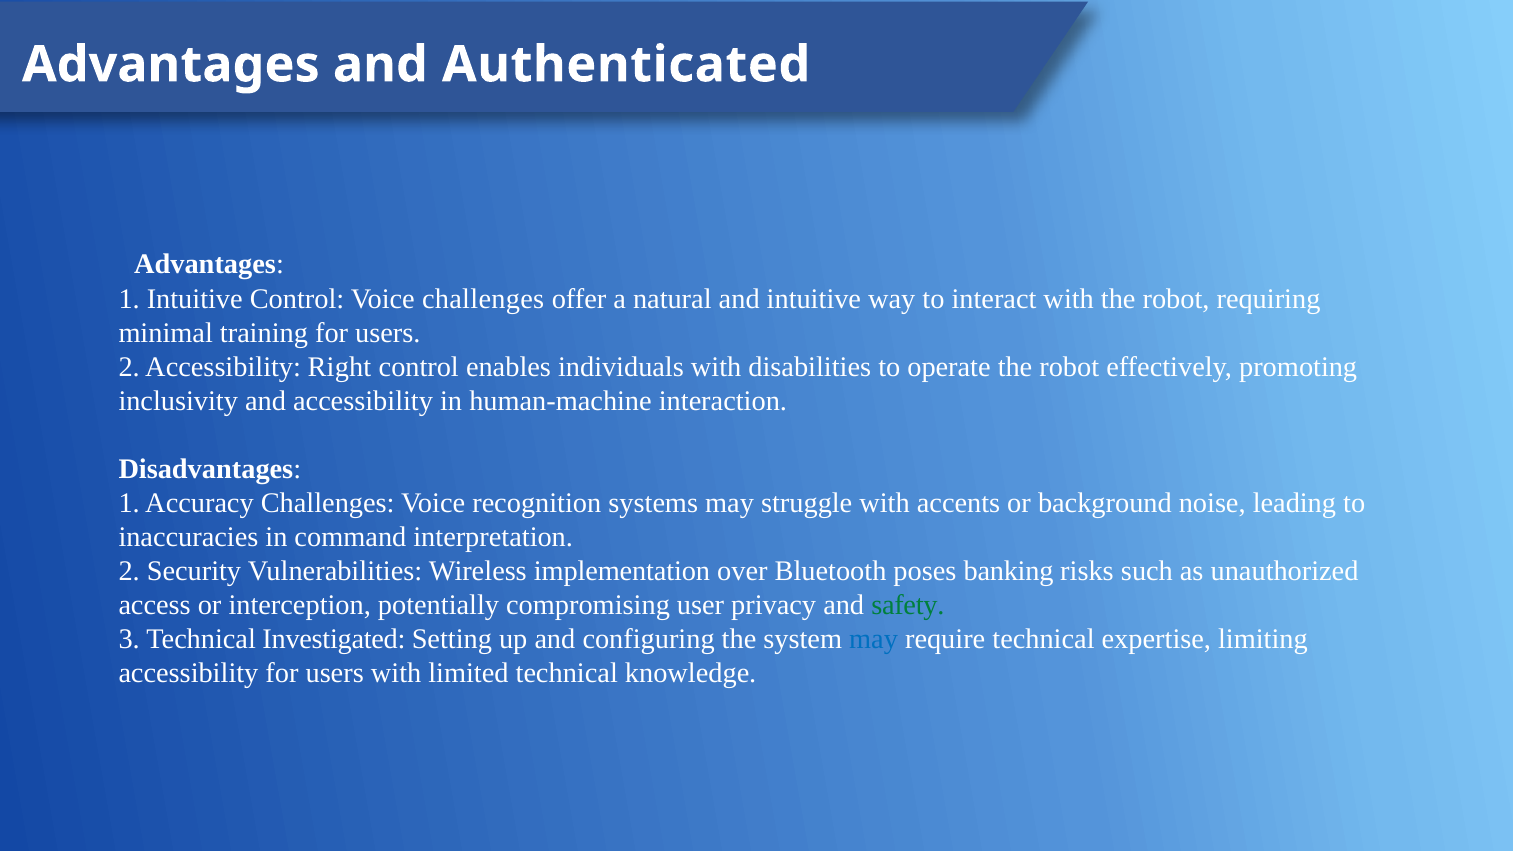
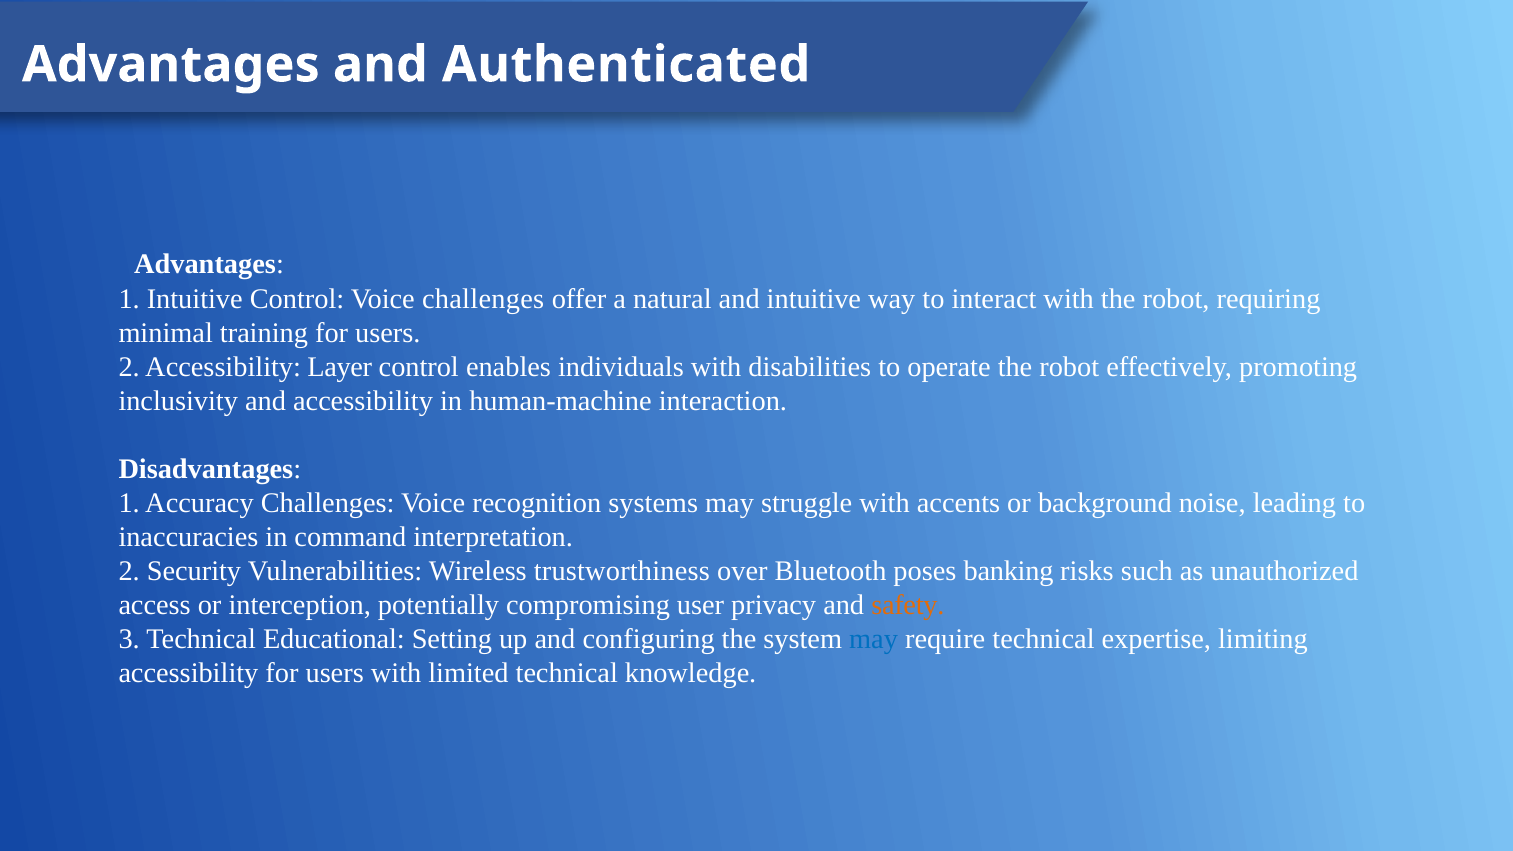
Right: Right -> Layer (340, 367)
implementation: implementation -> trustworthiness (622, 571)
safety colour: green -> orange (908, 605)
Investigated: Investigated -> Educational (334, 639)
